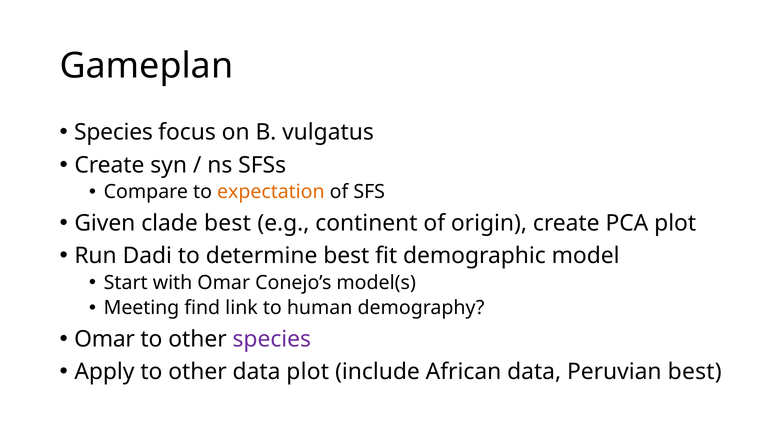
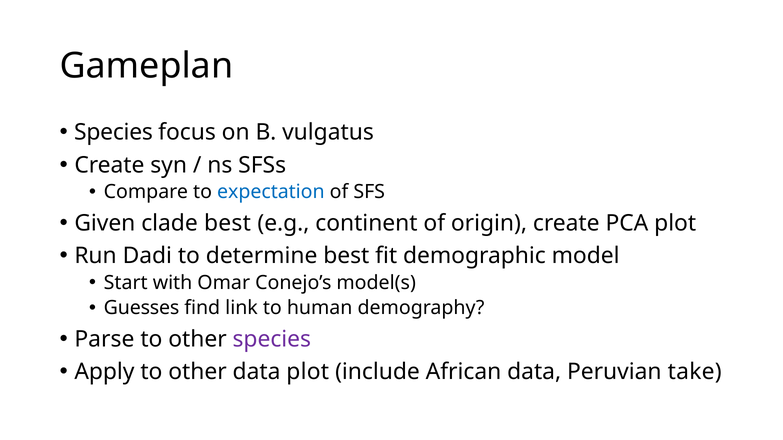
expectation colour: orange -> blue (271, 192)
Meeting: Meeting -> Guesses (142, 308)
Omar: Omar -> Parse (104, 339)
Peruvian best: best -> take (695, 372)
